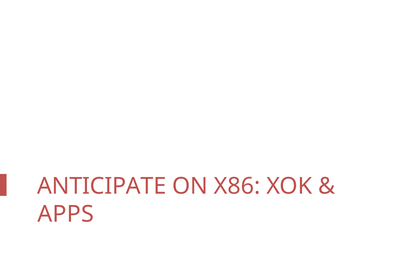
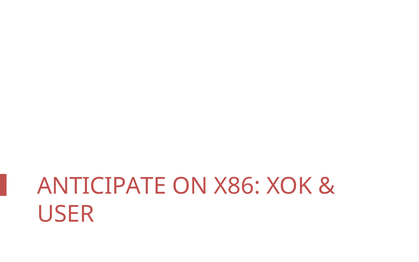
APPS: APPS -> USER (66, 214)
